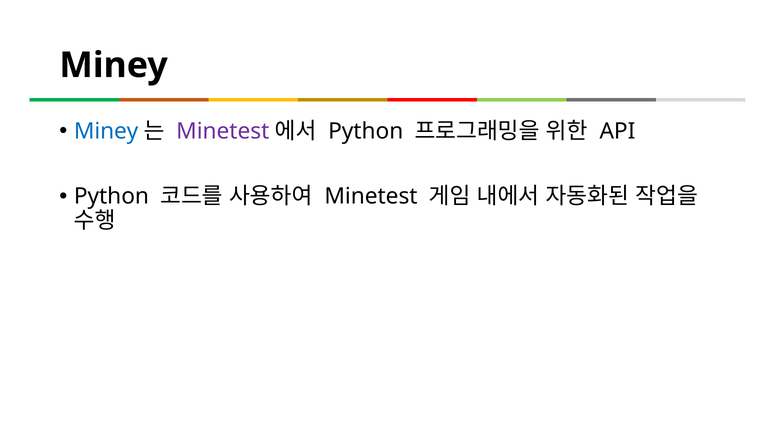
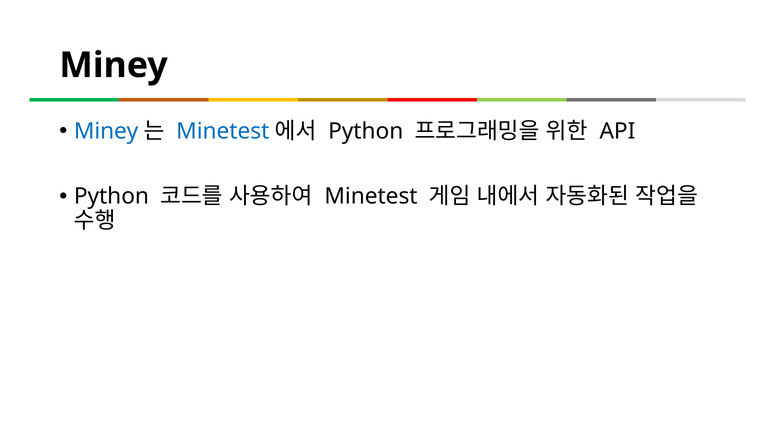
Minetest colour: purple -> blue (223, 132)
